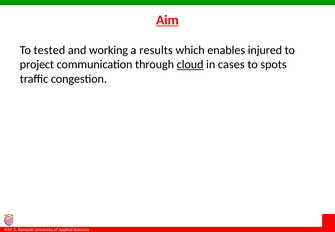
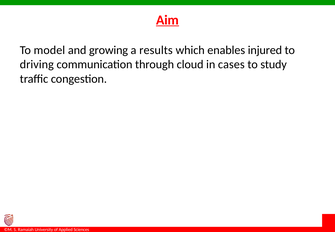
tested: tested -> model (49, 50)
working: working -> growing (109, 50)
project: project -> driving (37, 64)
cloud underline: present -> none (190, 64)
spots: spots -> study (274, 64)
